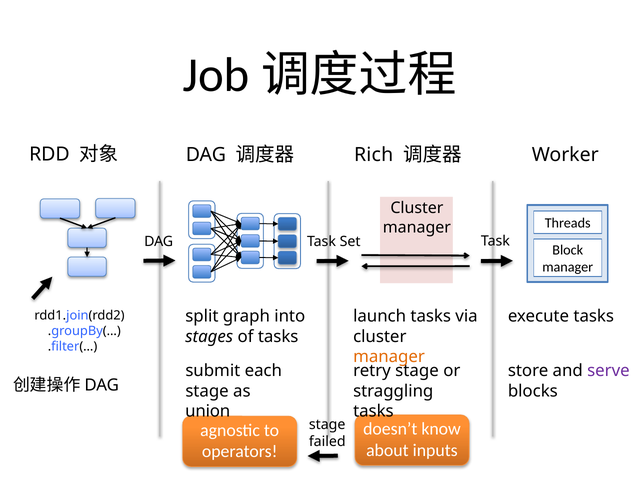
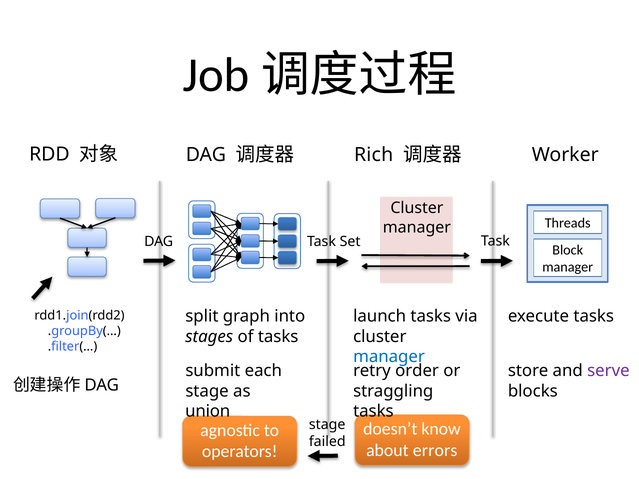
manager colour: orange -> blue (389, 357)
retry stage: stage -> order (417, 371)
inputs: inputs -> errors (435, 451)
